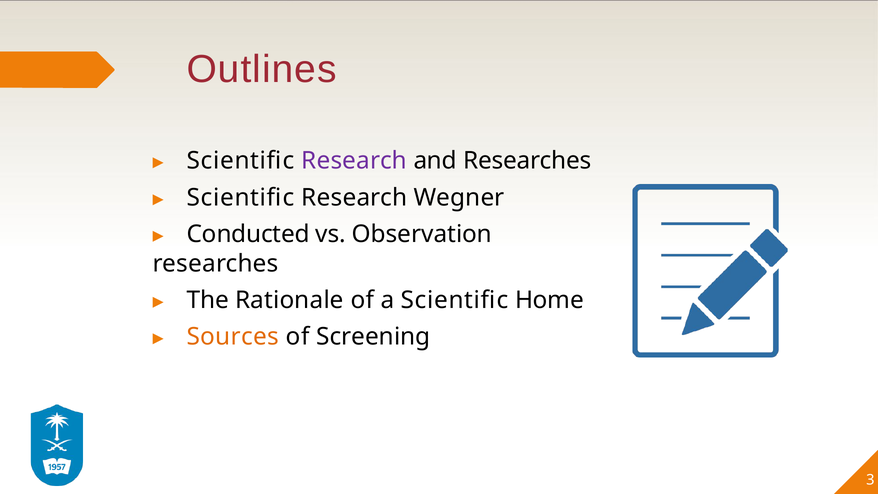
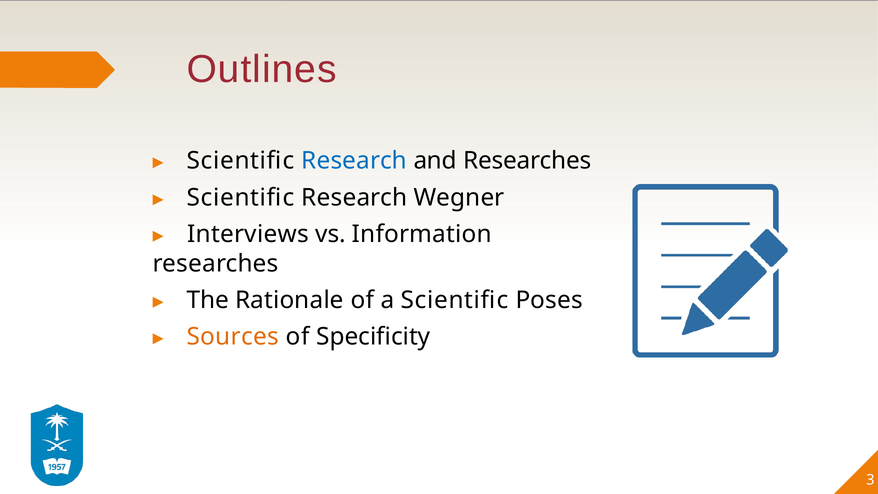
Research colour: purple -> blue (354, 161)
Conducted: Conducted -> Interviews (248, 234)
Observation: Observation -> Information (422, 234)
Home: Home -> Poses (549, 300)
Screening: Screening -> Specificity (373, 337)
